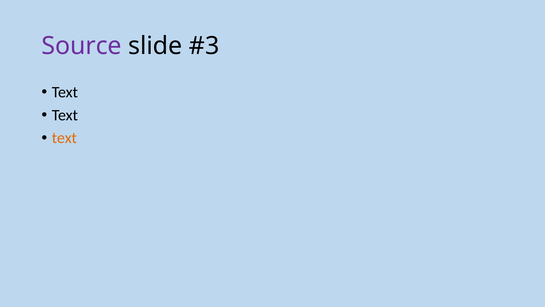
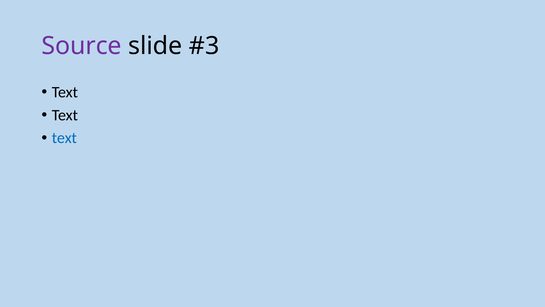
text colour: orange -> blue (64, 138)
